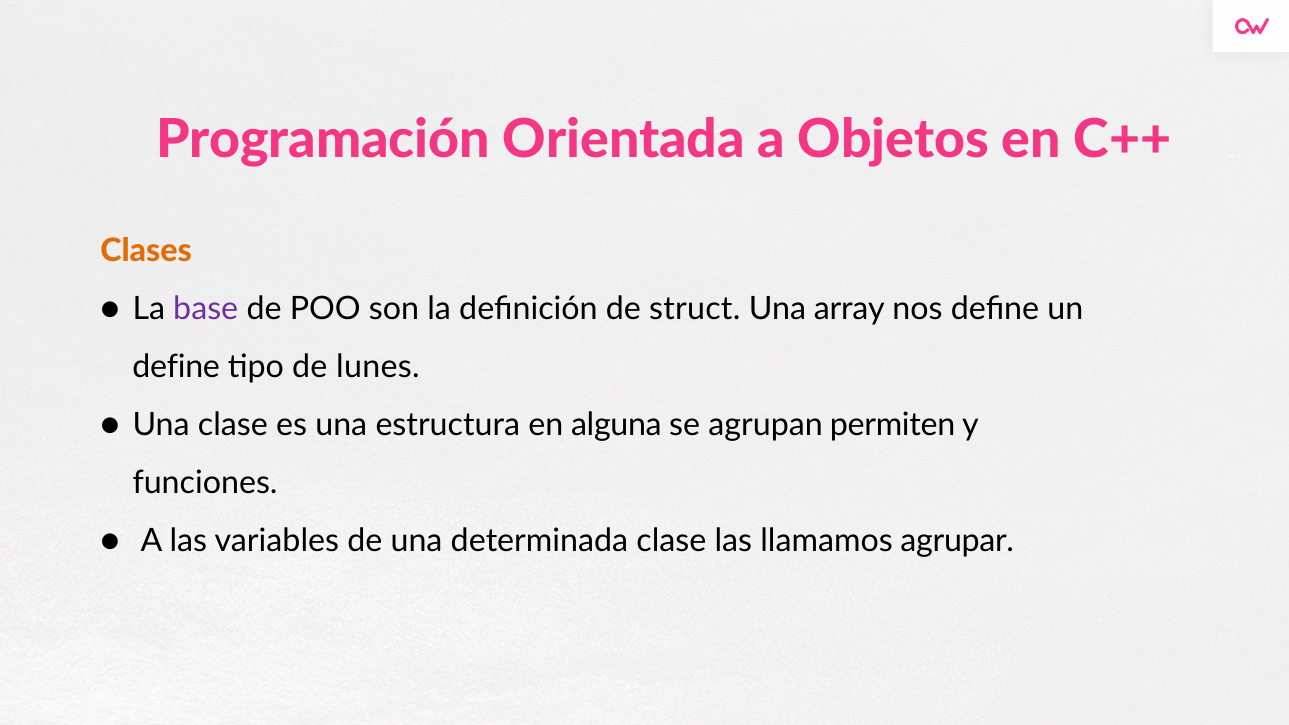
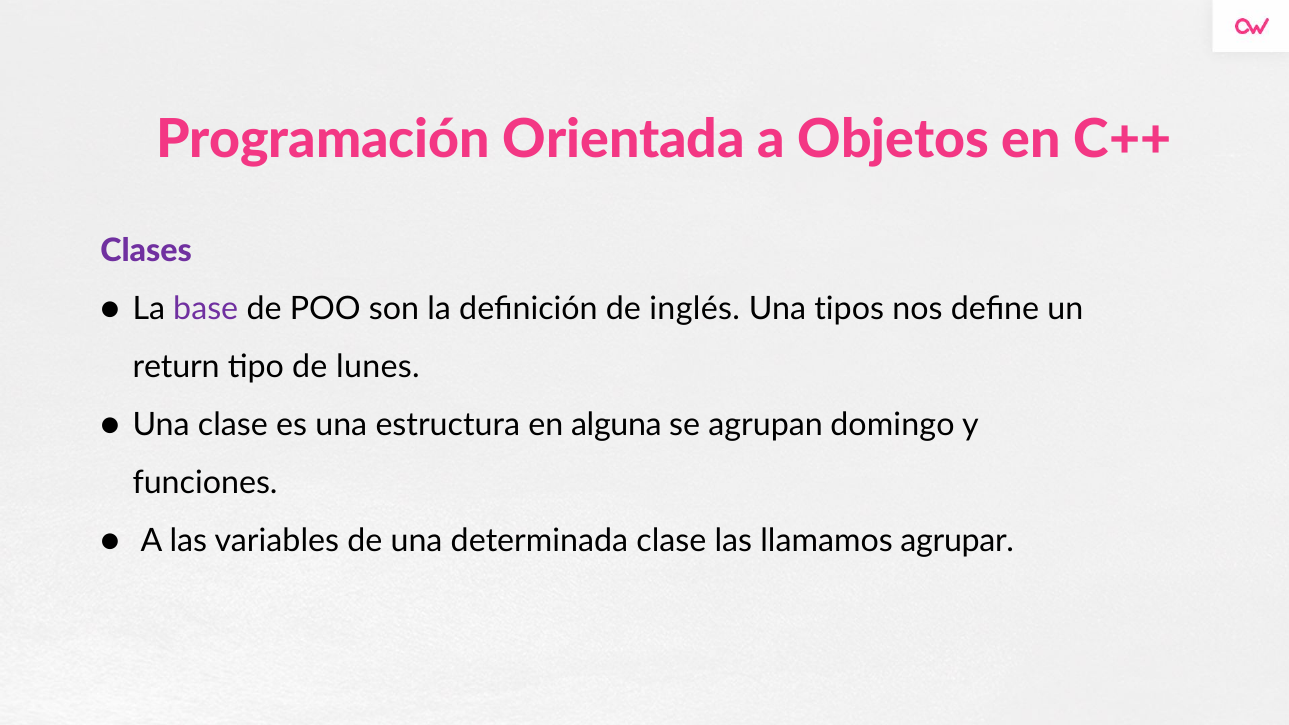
Clases colour: orange -> purple (146, 251)
struct: struct -> inglés (695, 309)
array: array -> tipos (849, 309)
define: define -> return (176, 367)
permiten: permiten -> domingo (892, 425)
